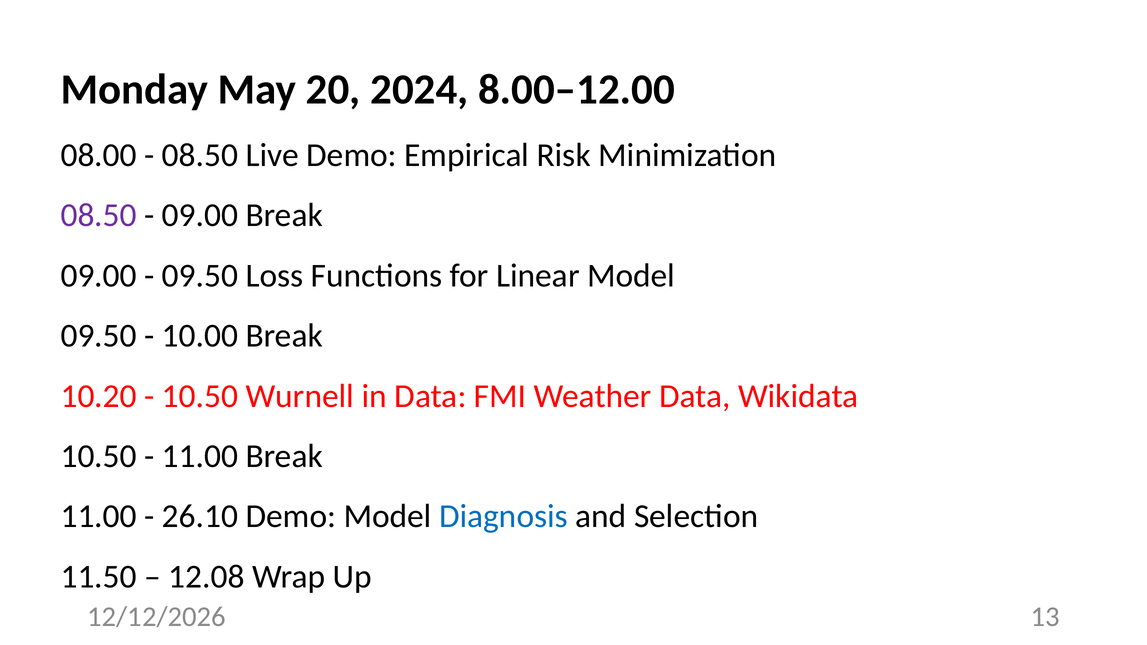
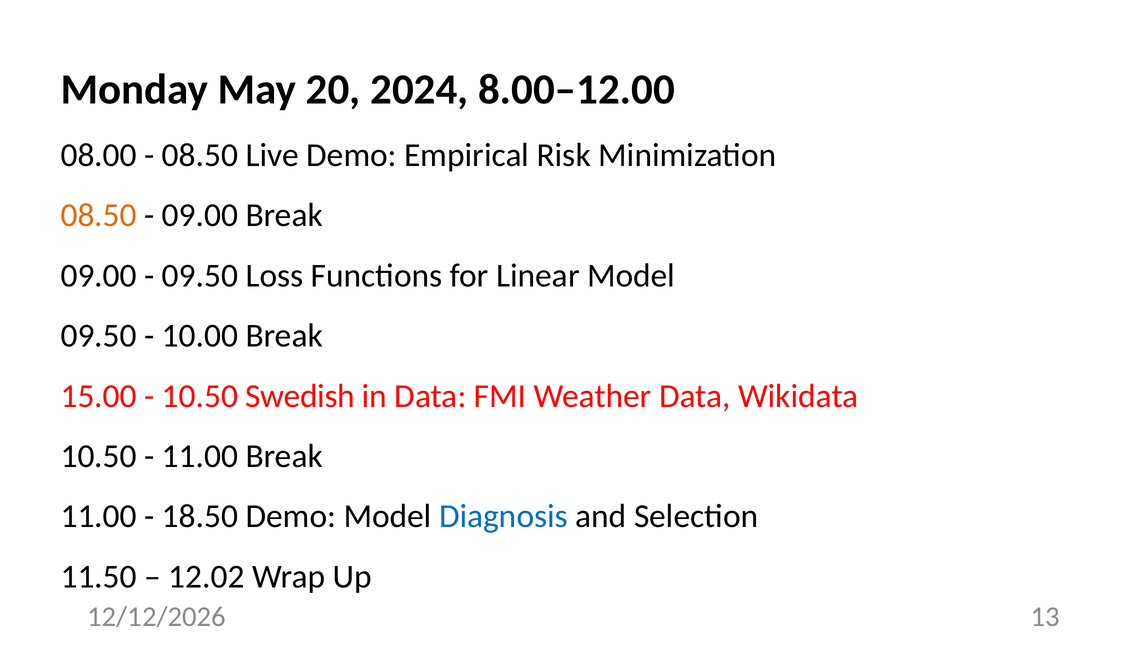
08.50 colour: purple -> orange (99, 215)
10.20: 10.20 -> 15.00 (99, 396)
Wurnell: Wurnell -> Swedish (300, 396)
26.10: 26.10 -> 18.50 (200, 517)
12.08: 12.08 -> 12.02 (206, 577)
